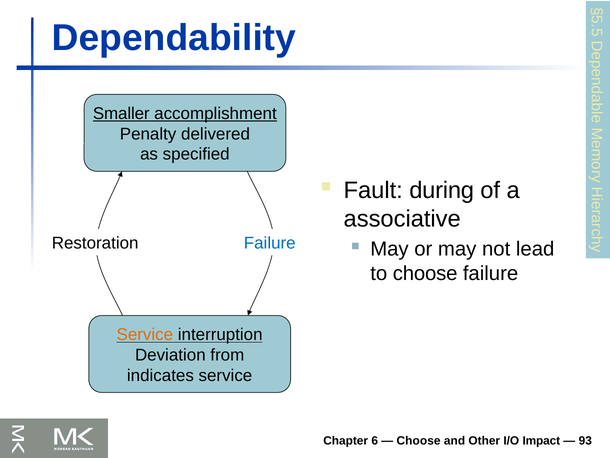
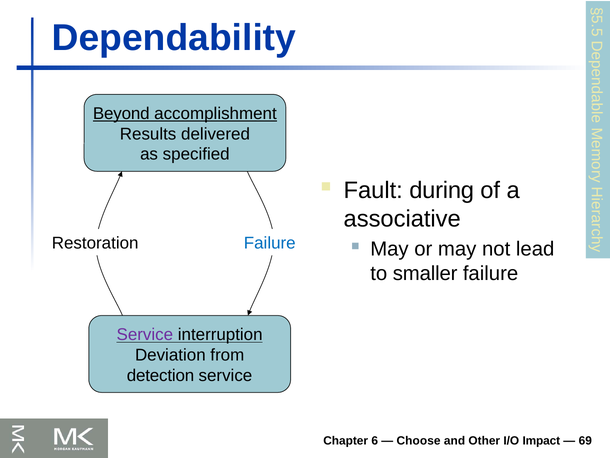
Smaller: Smaller -> Beyond (121, 114)
Penalty: Penalty -> Results (148, 134)
to choose: choose -> smaller (425, 273)
Service colour: orange -> purple (145, 334)
indicates: indicates -> detection (161, 375)
93: 93 -> 69 (585, 440)
